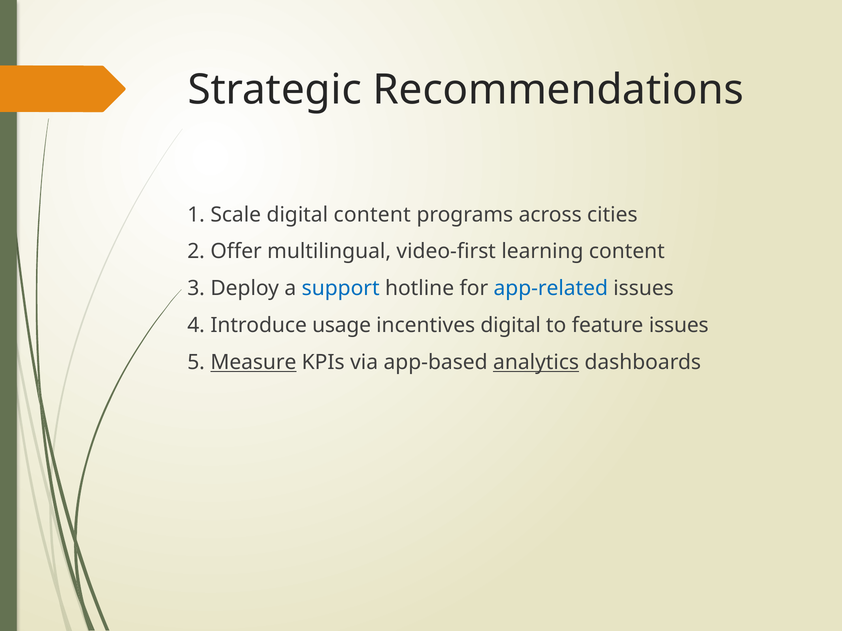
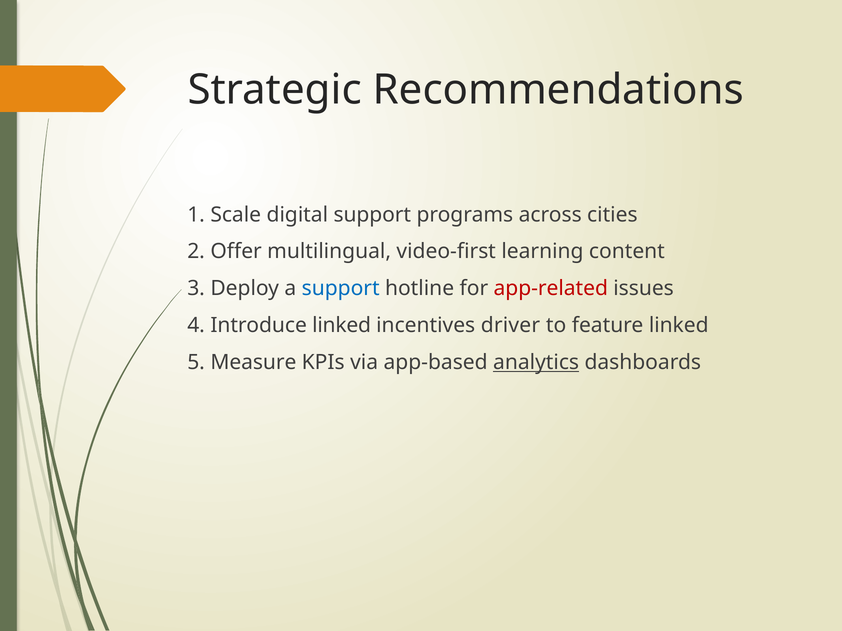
digital content: content -> support (372, 215)
app-related colour: blue -> red (551, 289)
Introduce usage: usage -> linked (342, 326)
incentives digital: digital -> driver (510, 326)
feature issues: issues -> linked (679, 326)
Measure underline: present -> none (253, 363)
